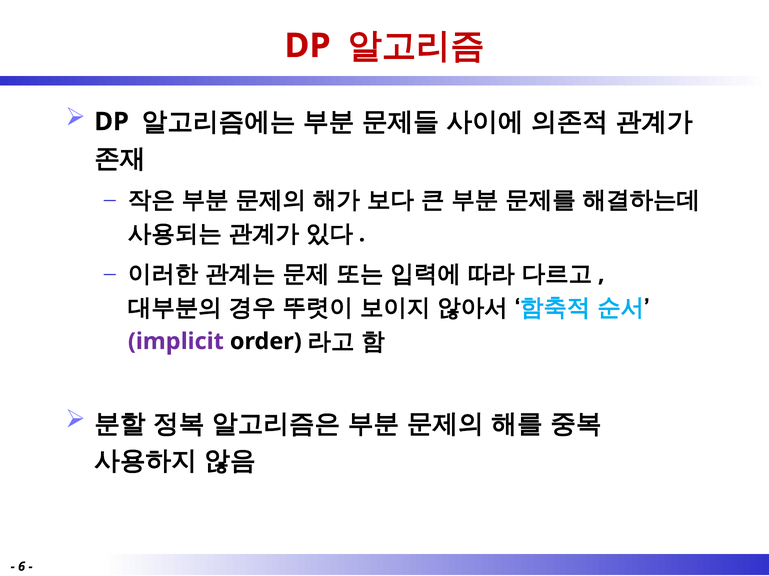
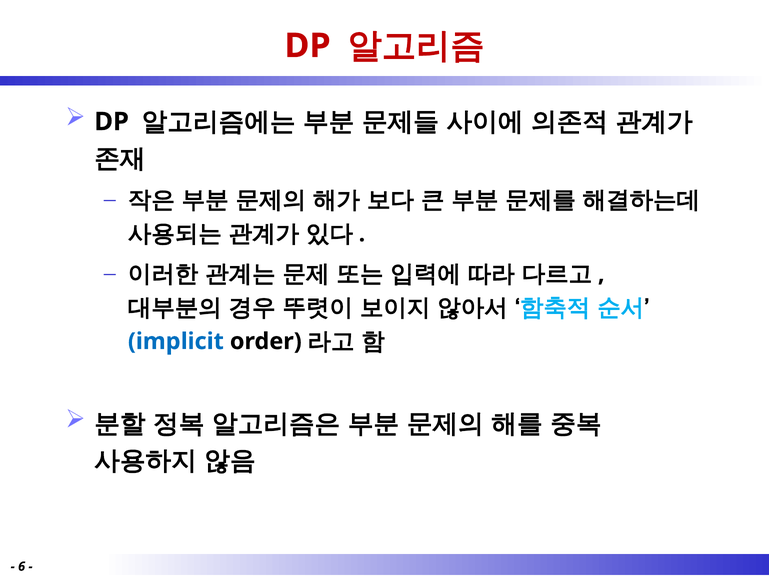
implicit colour: purple -> blue (176, 342)
